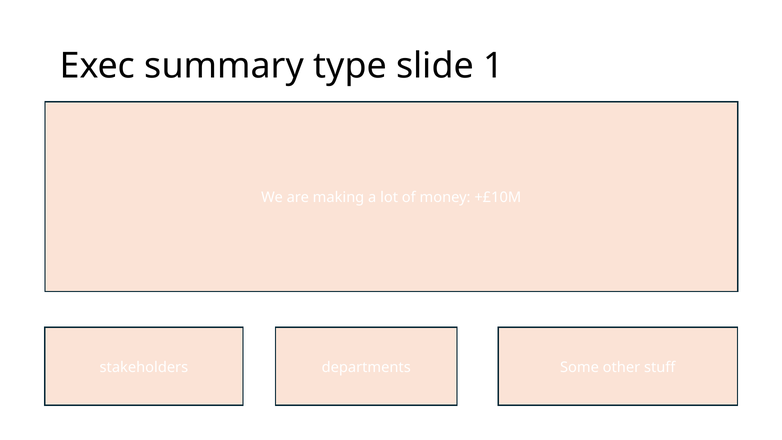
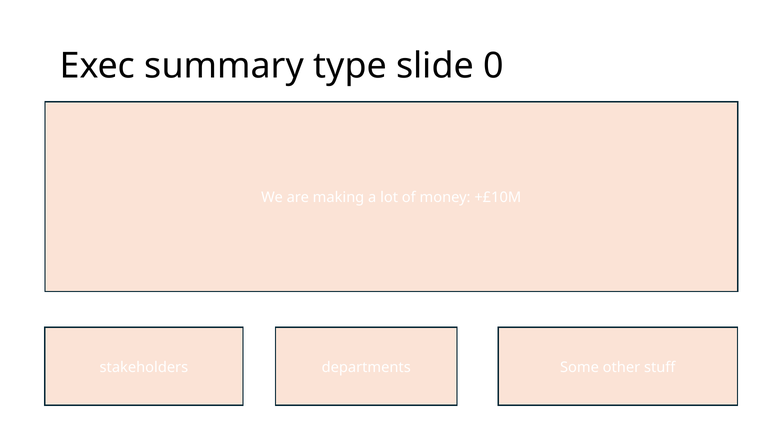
1: 1 -> 0 (493, 66)
